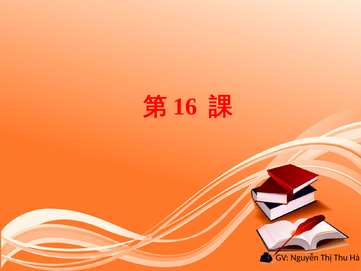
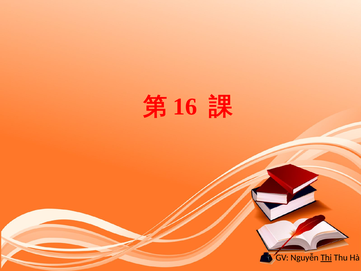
Thị underline: none -> present (326, 257)
